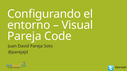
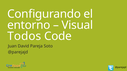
Pareja: Pareja -> Todos (24, 36)
